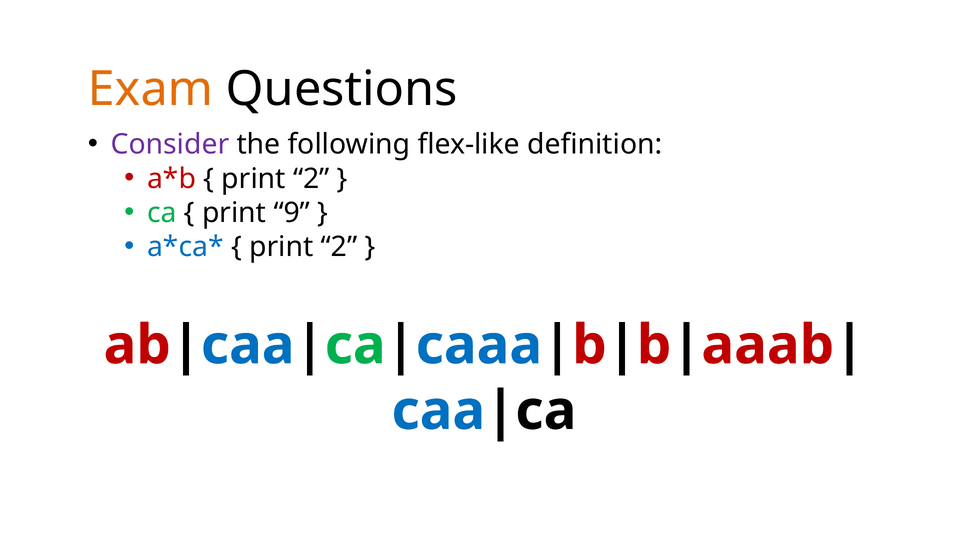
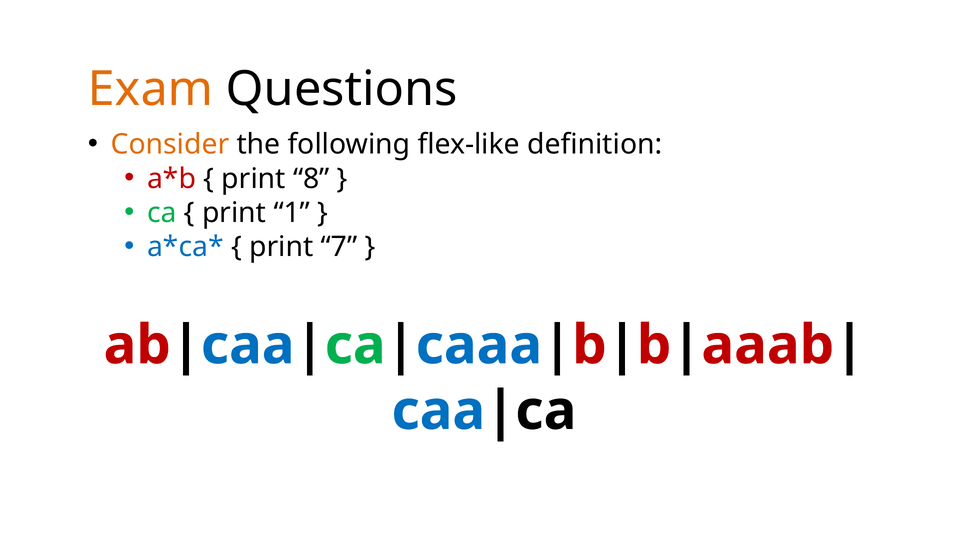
Consider colour: purple -> orange (170, 145)
2: 2 -> 8 (311, 179)
9: 9 -> 1 (292, 213)
2: 2 -> 7 (339, 247)
